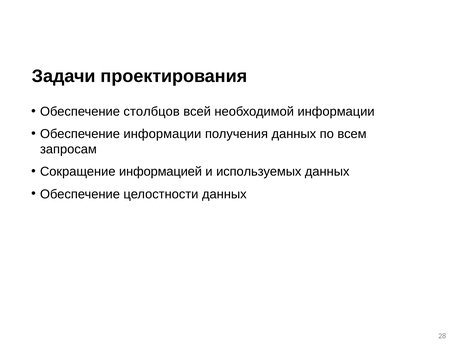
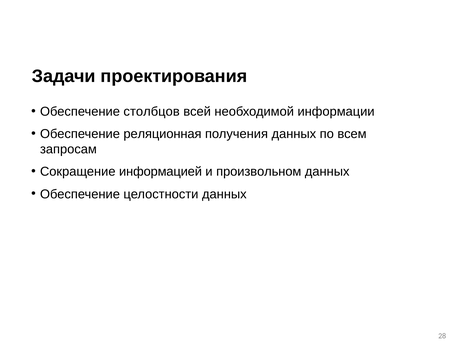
Обеспечение информации: информации -> реляционная (163, 134)
используемых: используемых -> произвольном (259, 172)
